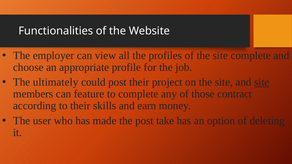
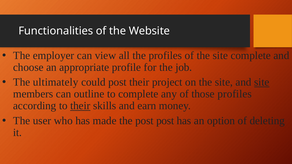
feature: feature -> outline (89, 94)
those contract: contract -> profiles (235, 94)
their underline: none -> present (80, 106)
post take: take -> post (165, 121)
